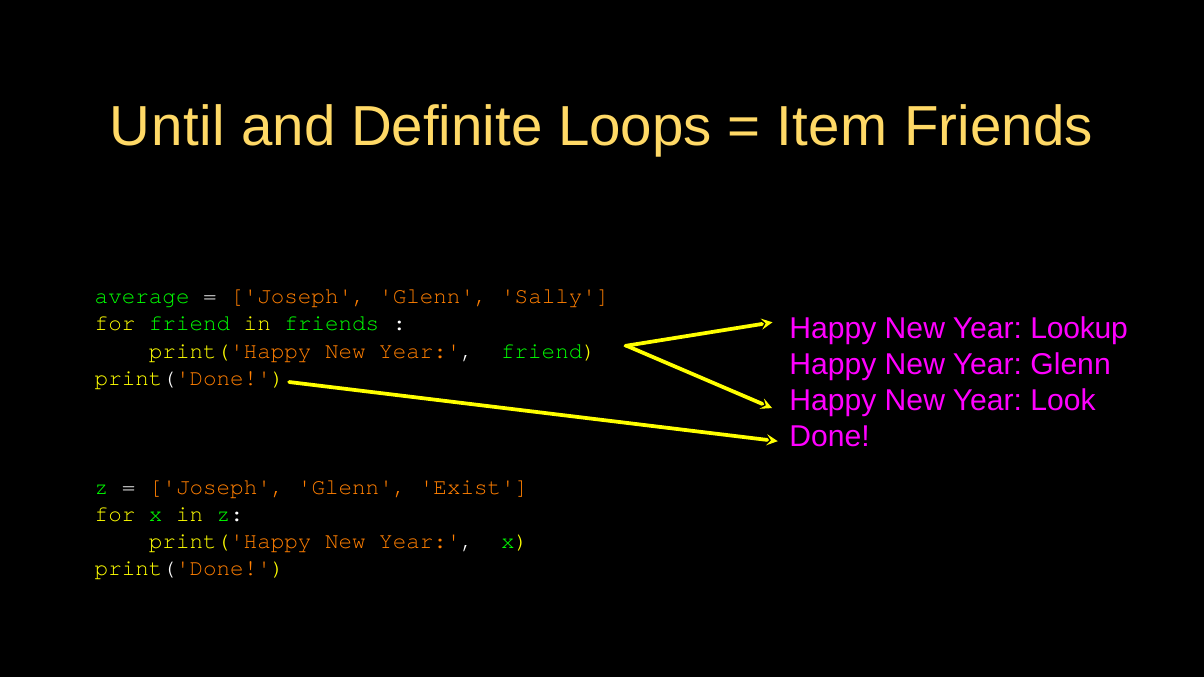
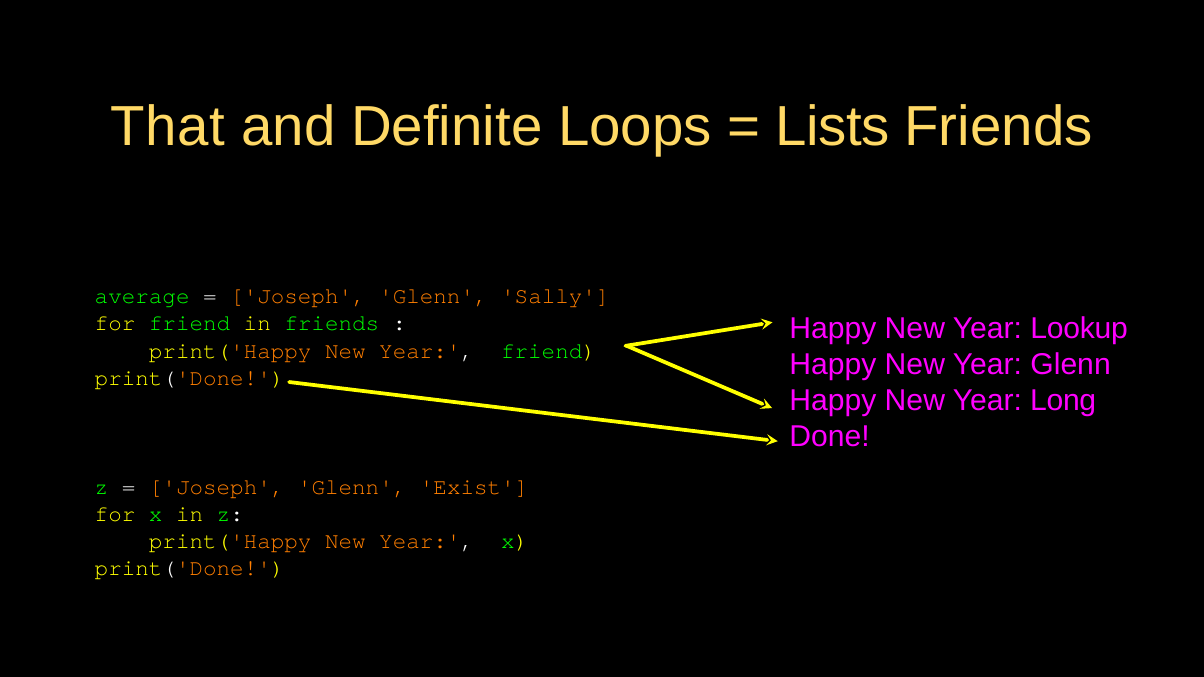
Until: Until -> That (167, 127)
Item: Item -> Lists (833, 127)
Look: Look -> Long (1063, 401)
